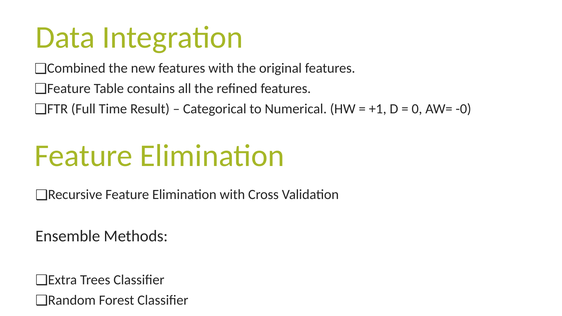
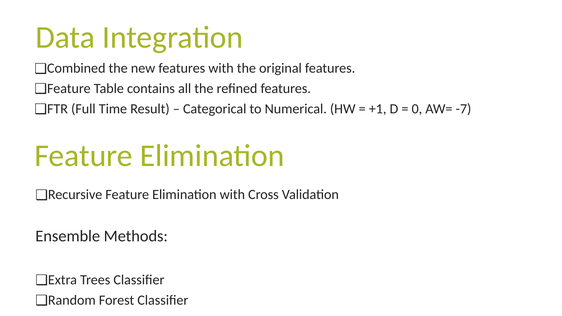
-0: -0 -> -7 (463, 109)
